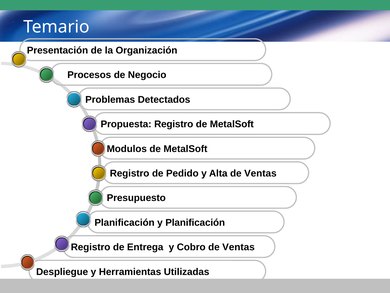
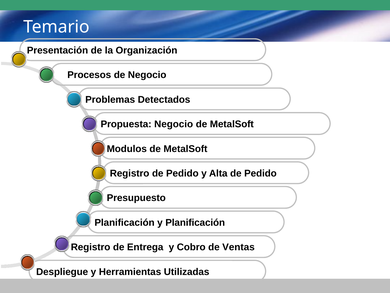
Registro: Registro -> Negocio (174, 124)
Alta de Ventas: Ventas -> Pedido (260, 173)
